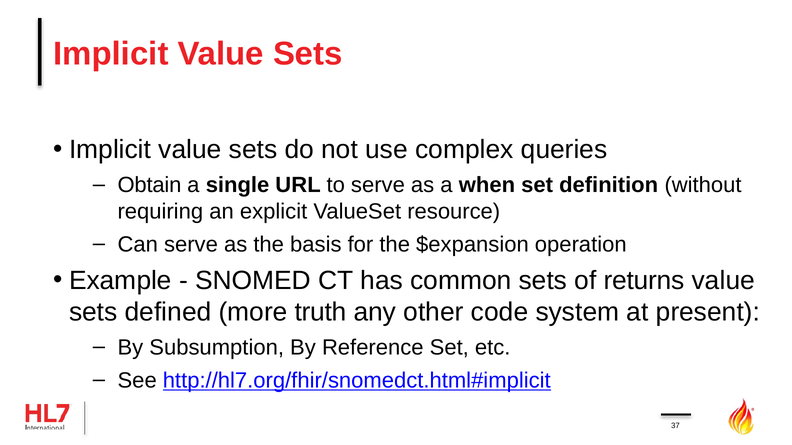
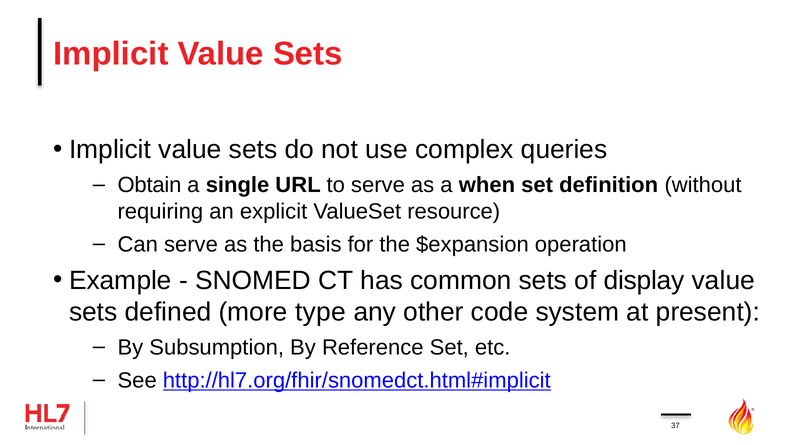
returns: returns -> display (644, 281)
truth: truth -> type (320, 312)
